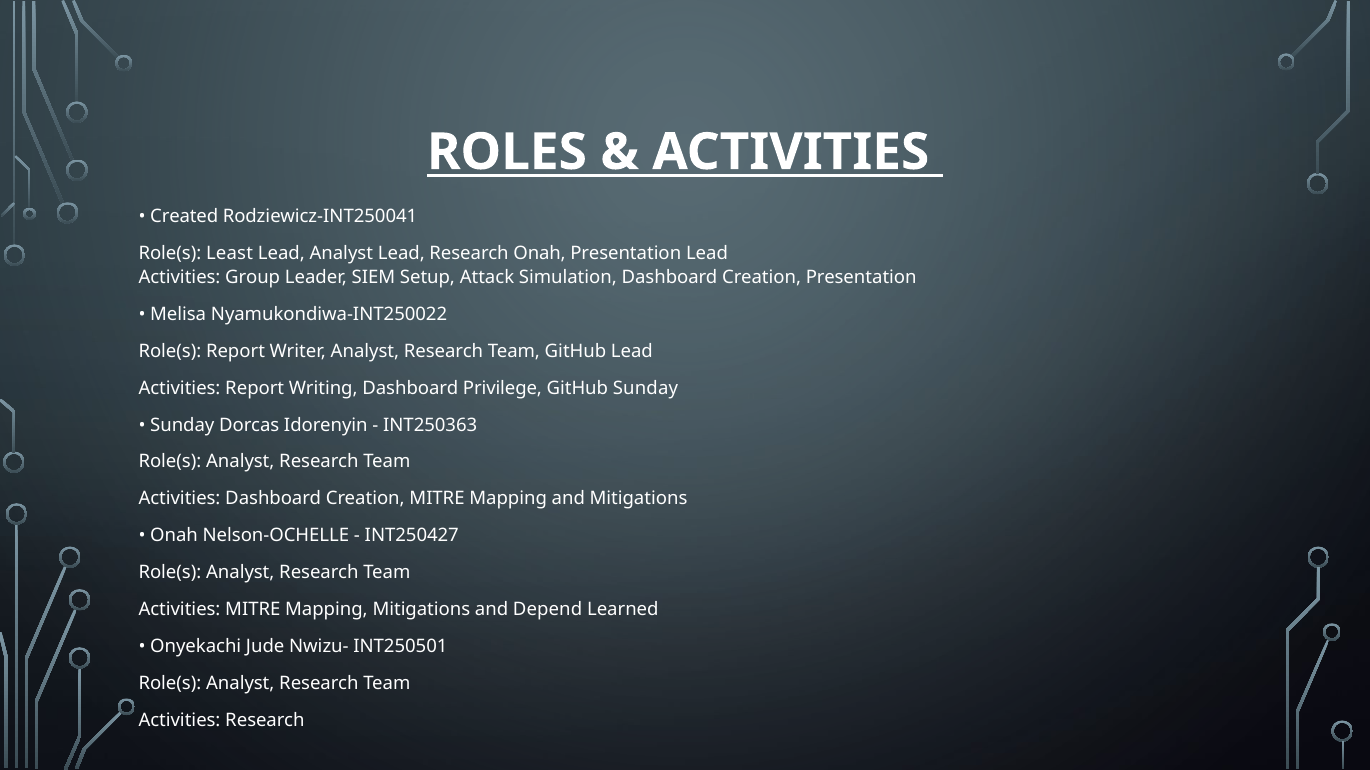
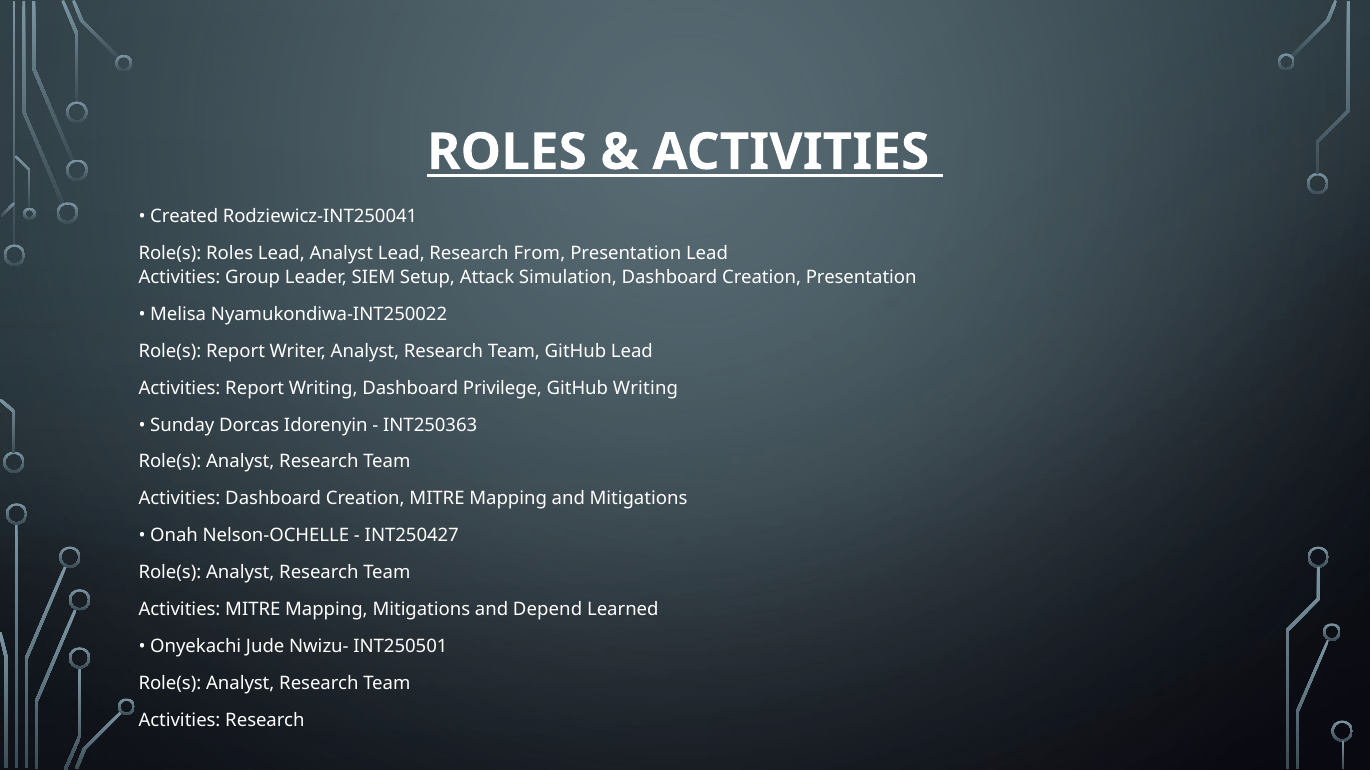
Role(s Least: Least -> Roles (230, 254)
Research Onah: Onah -> From (539, 254)
GitHub Sunday: Sunday -> Writing (645, 388)
